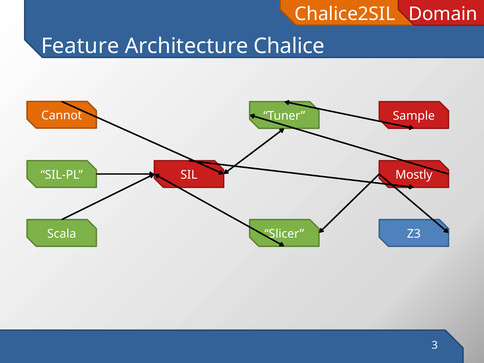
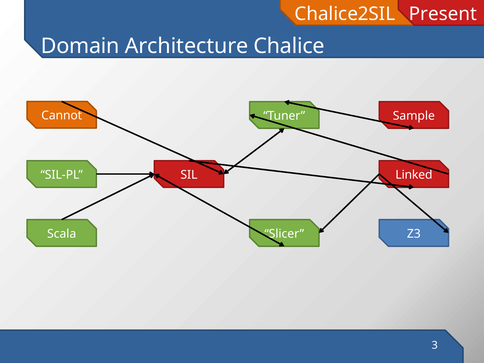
Domain: Domain -> Present (443, 14)
Feature: Feature -> Domain (80, 46)
Mostly: Mostly -> Linked (414, 175)
